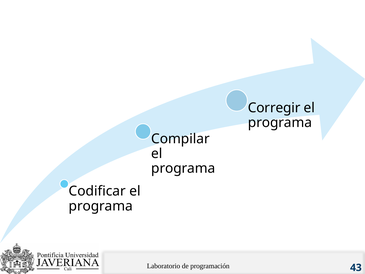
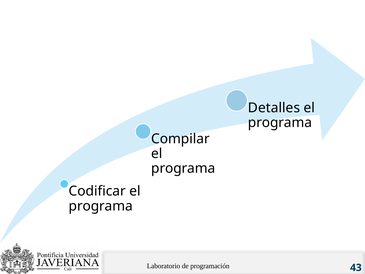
Corregir: Corregir -> Detalles (274, 108)
